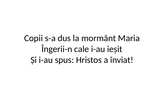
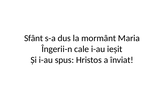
Copii: Copii -> Sfânt (34, 38)
